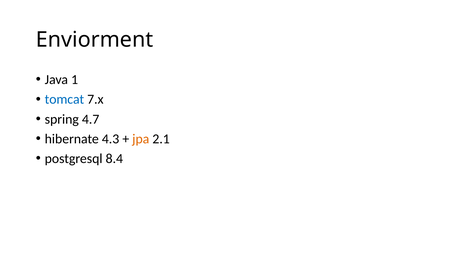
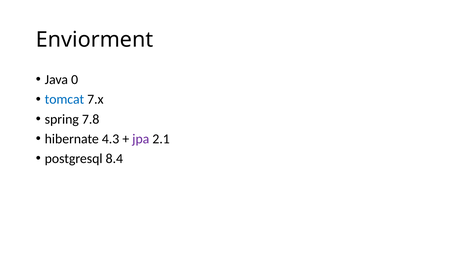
1: 1 -> 0 (75, 80)
4.7: 4.7 -> 7.8 (91, 119)
jpa colour: orange -> purple (141, 139)
